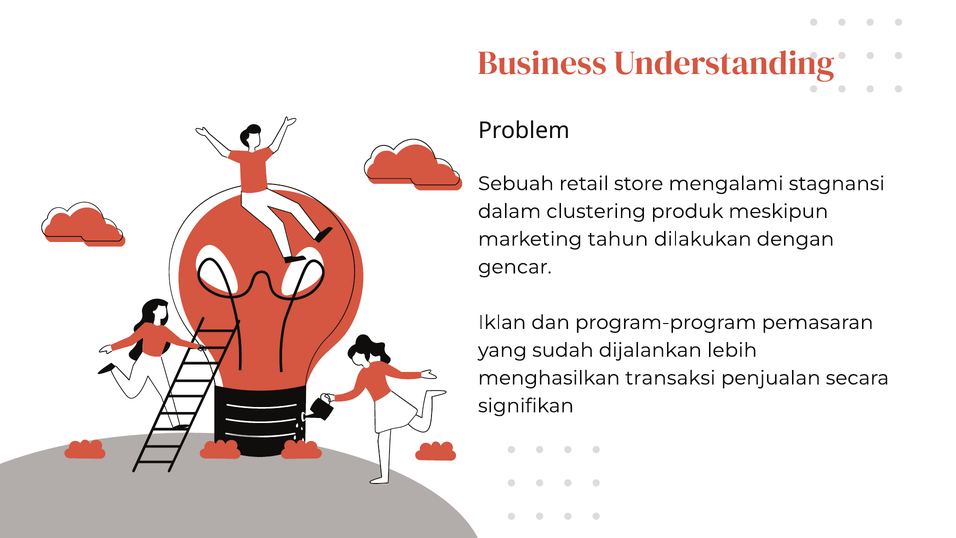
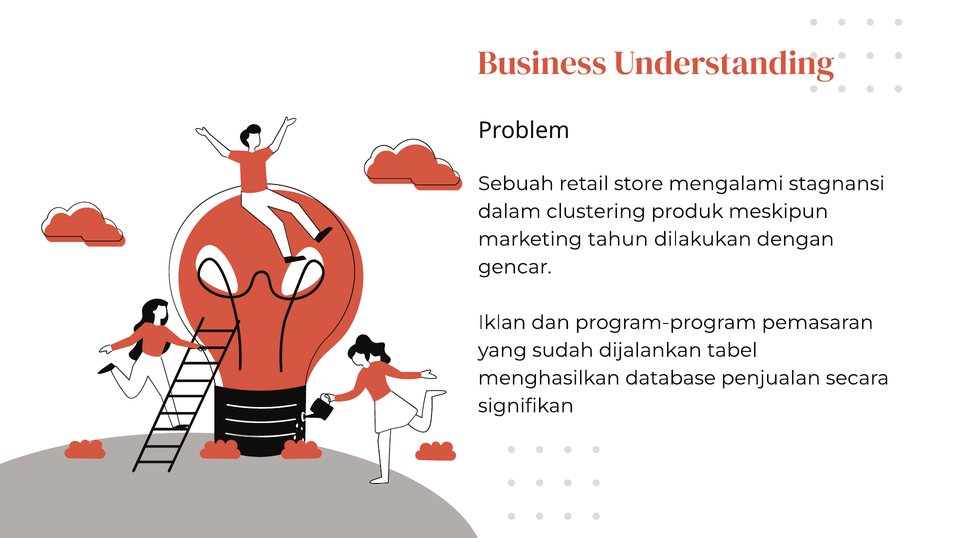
lebih: lebih -> tabel (732, 350)
transaksi: transaksi -> database (671, 378)
